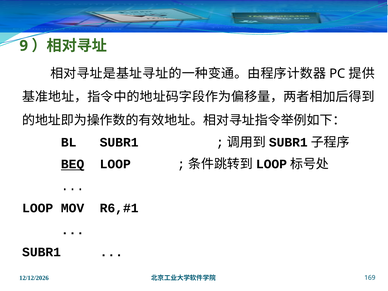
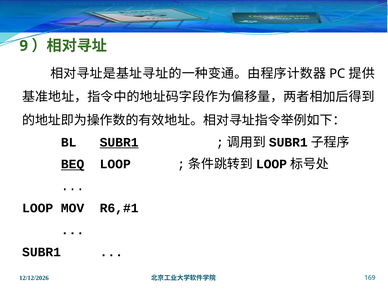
SUBR1 underline: none -> present (119, 142)
